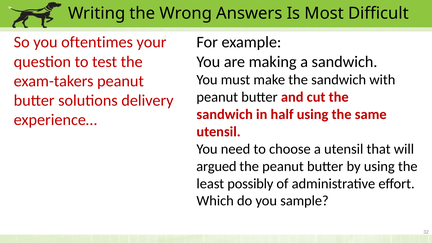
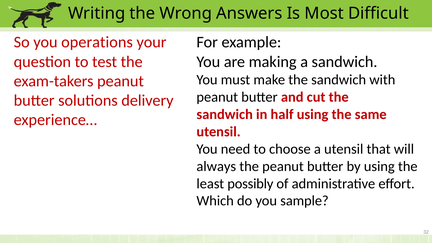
oftentimes: oftentimes -> operations (97, 42)
argued: argued -> always (216, 166)
